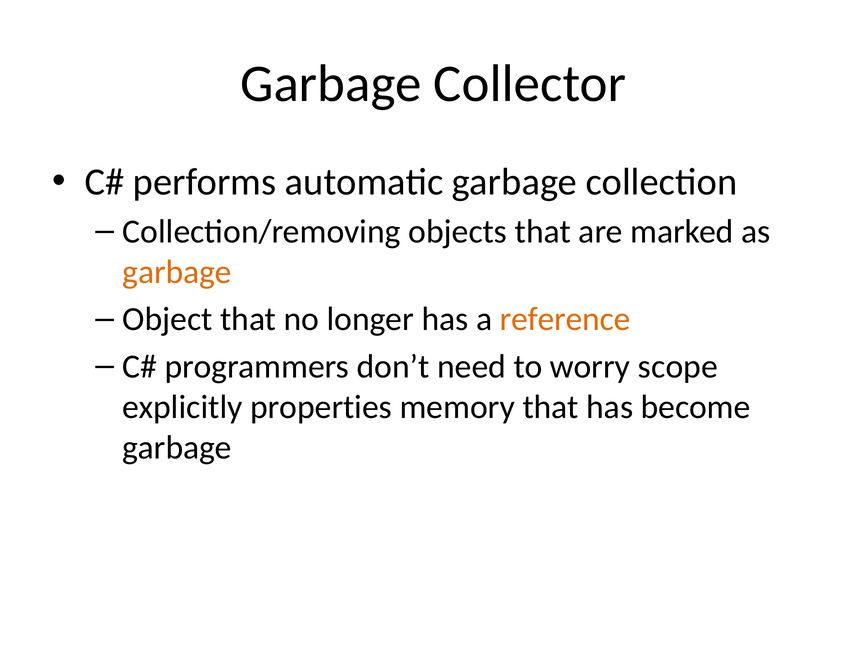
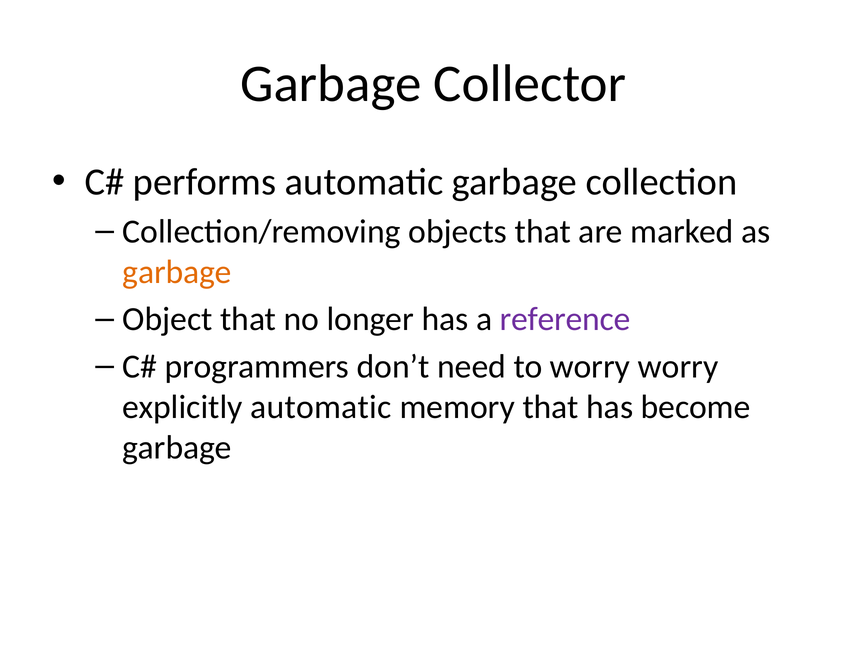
reference colour: orange -> purple (565, 319)
worry scope: scope -> worry (678, 367)
explicitly properties: properties -> automatic (321, 407)
